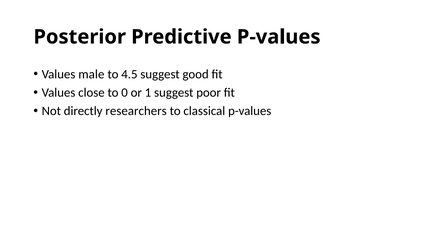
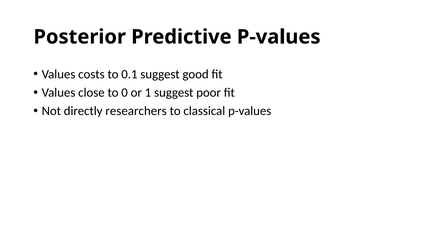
male: male -> costs (91, 74)
4.5: 4.5 -> 0.1 (129, 74)
